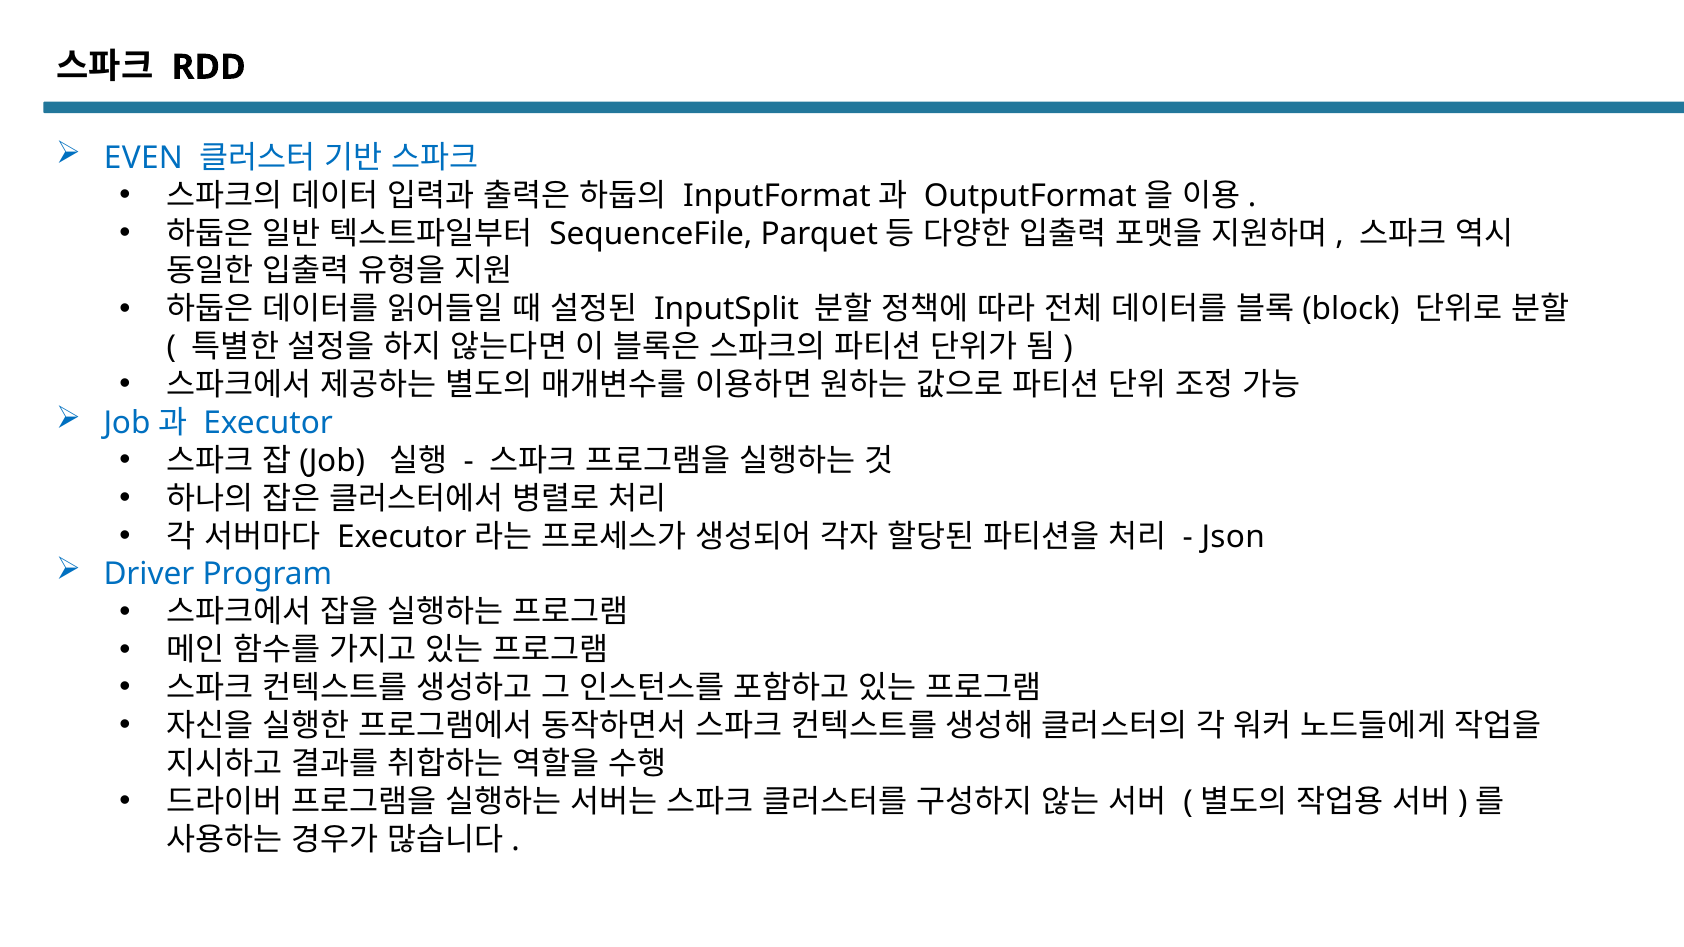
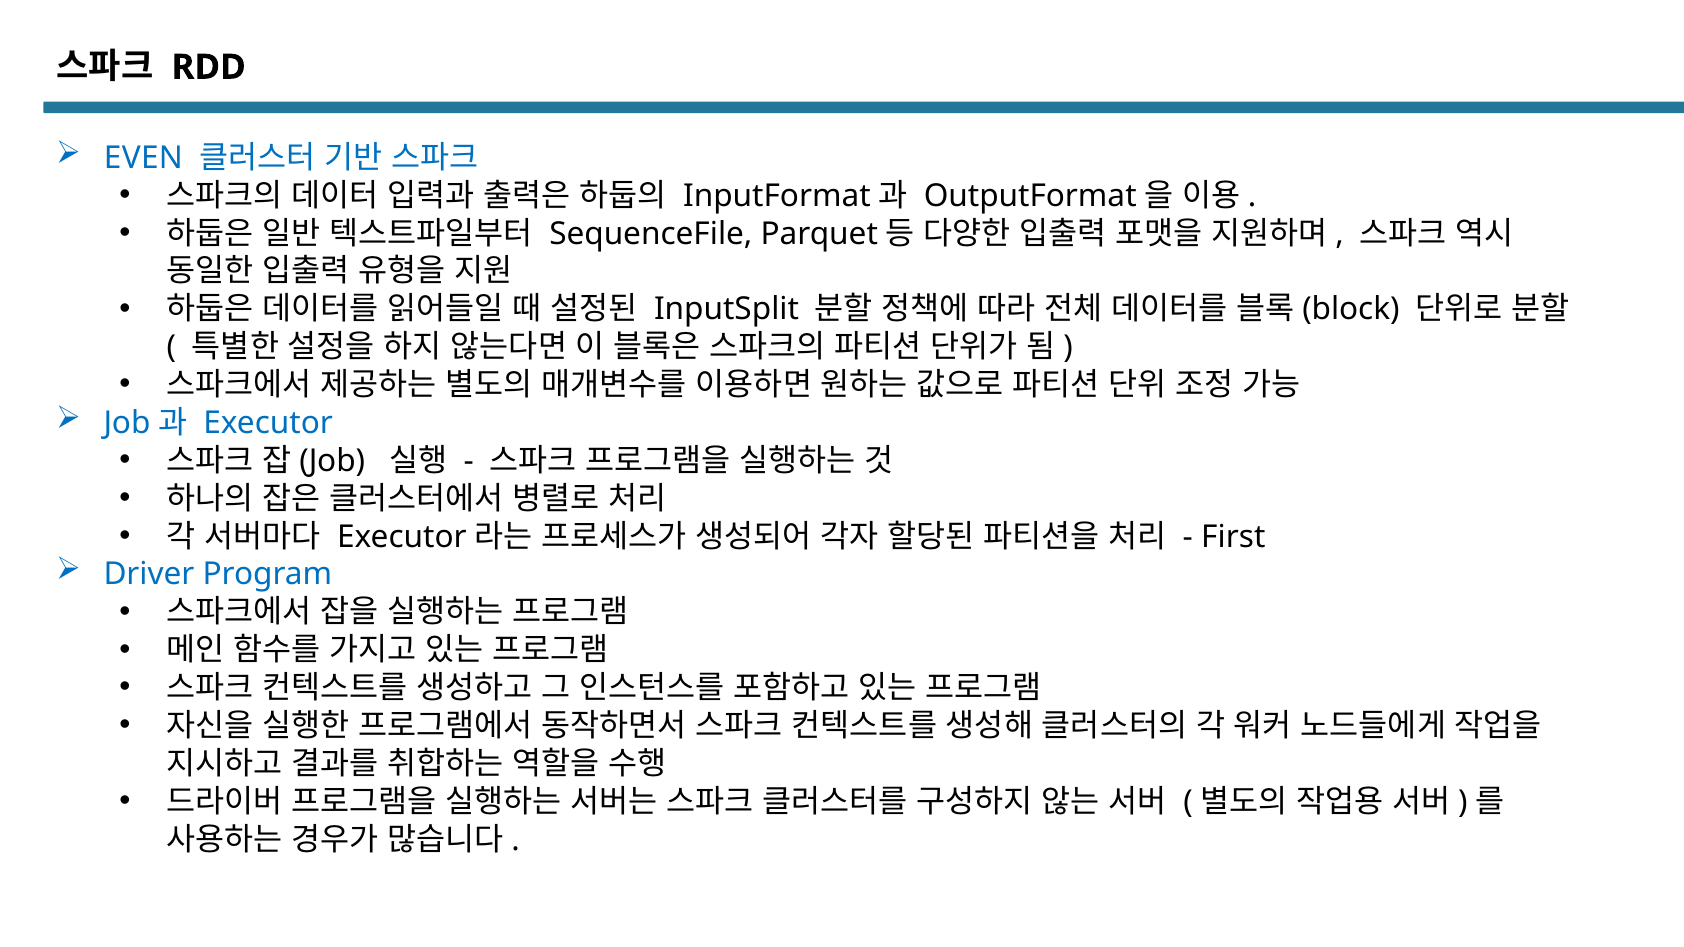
Json: Json -> First (1233, 537)
